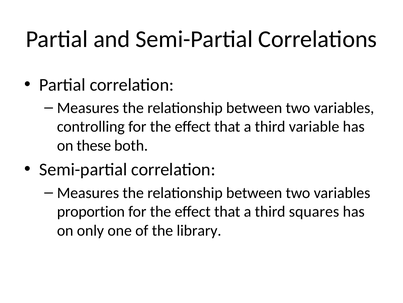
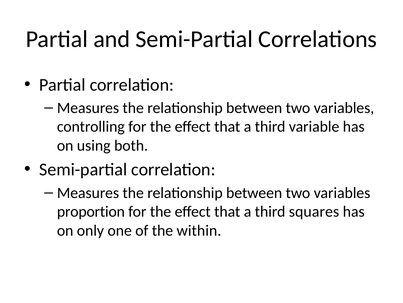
these: these -> using (94, 145)
library: library -> within (199, 230)
